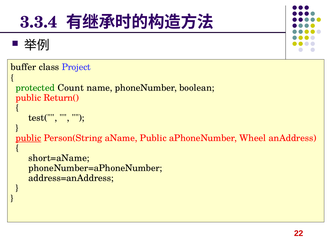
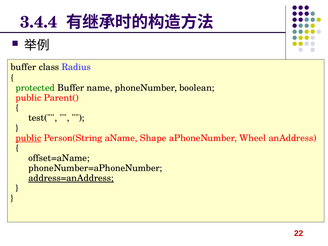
3.3.4: 3.3.4 -> 3.4.4 (39, 22)
Project: Project -> Radius (76, 67)
protected Count: Count -> Buffer (71, 88)
Return(: Return( -> Parent( (61, 98)
aName Public: Public -> Shape (153, 138)
short=aName: short=aName -> offset=aName (59, 158)
address=anAddress underline: none -> present (71, 178)
